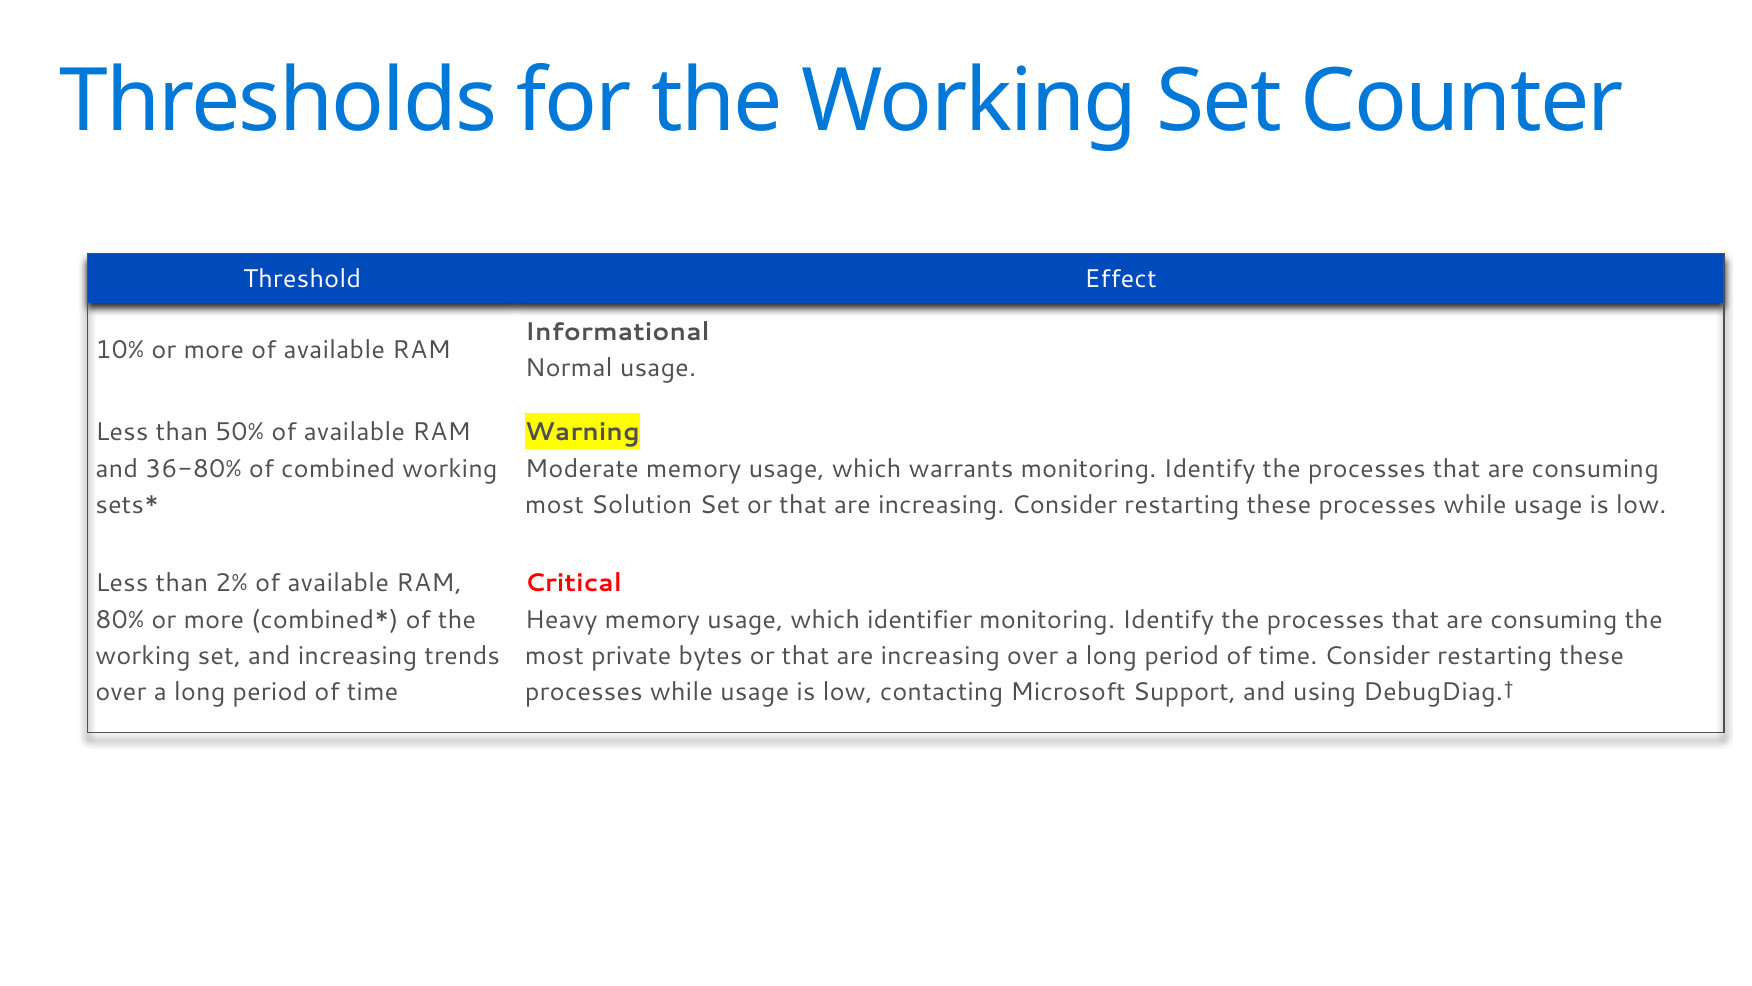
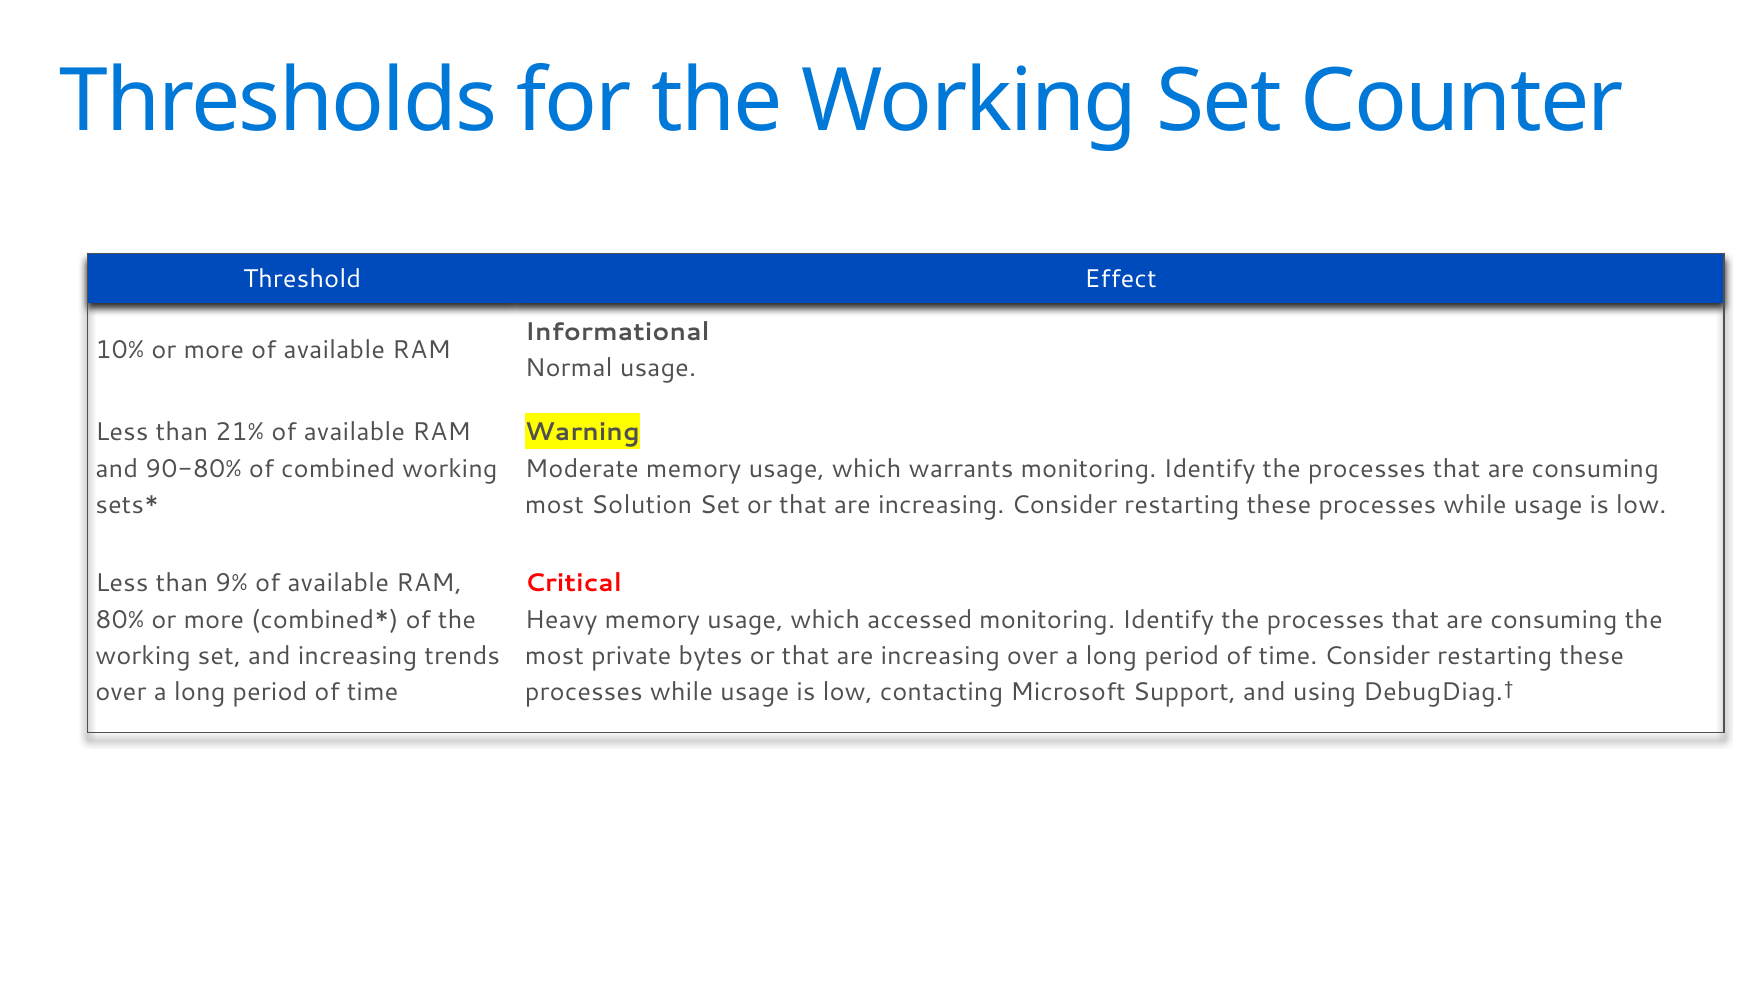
50%: 50% -> 21% (240, 432)
36-80%: 36-80% -> 90-80% (193, 469)
2%: 2% -> 9% (232, 583)
identifier: identifier -> accessed (920, 619)
